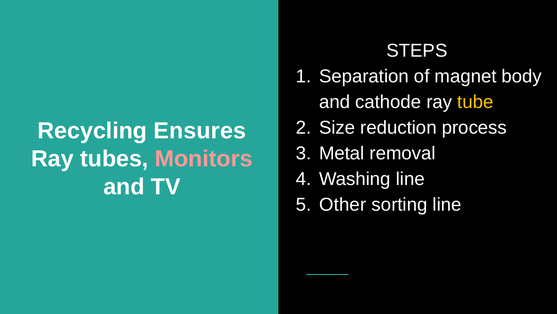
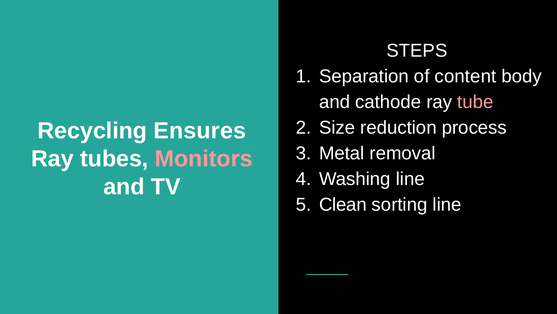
magnet: magnet -> content (466, 76)
tube colour: yellow -> pink (475, 102)
Other: Other -> Clean (343, 204)
